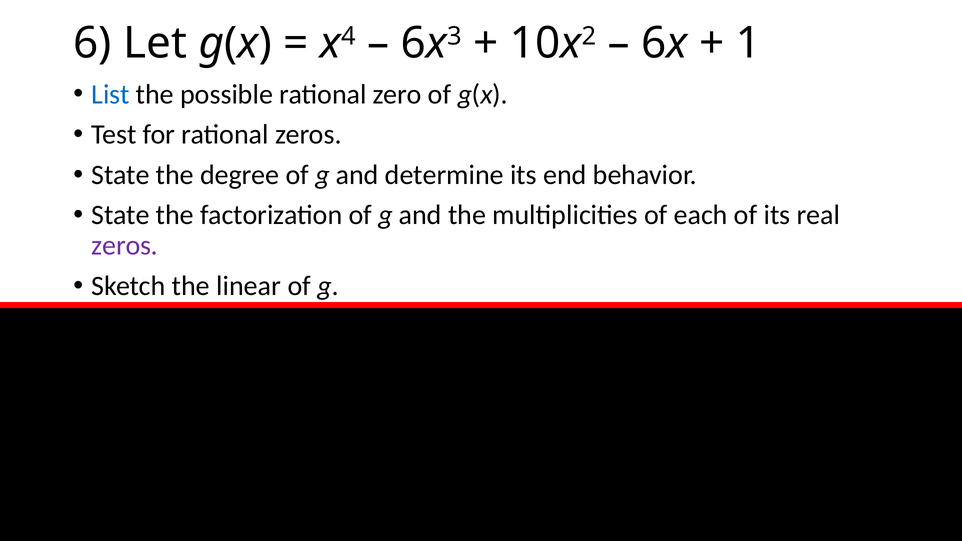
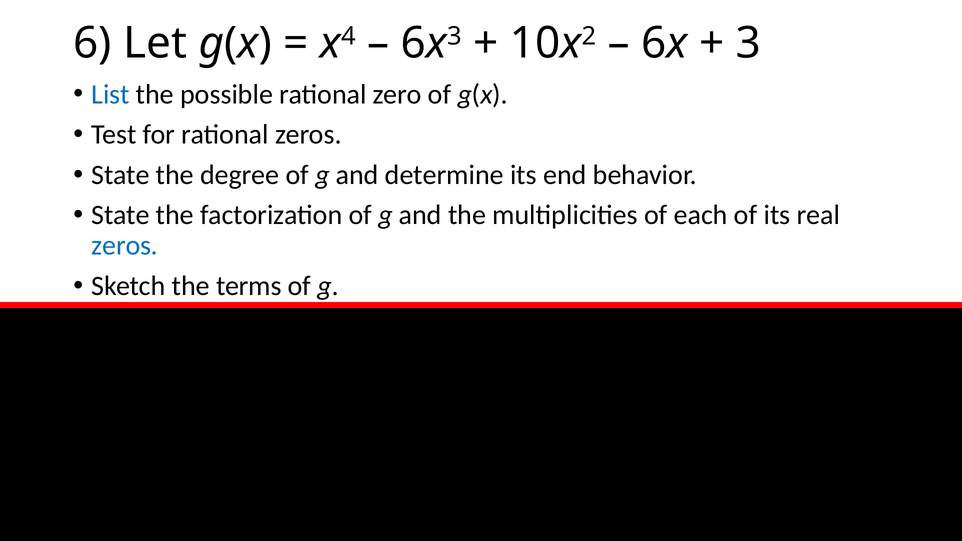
1: 1 -> 3 (748, 43)
zeros colour: purple -> blue (125, 246)
linear: linear -> terms (249, 286)
